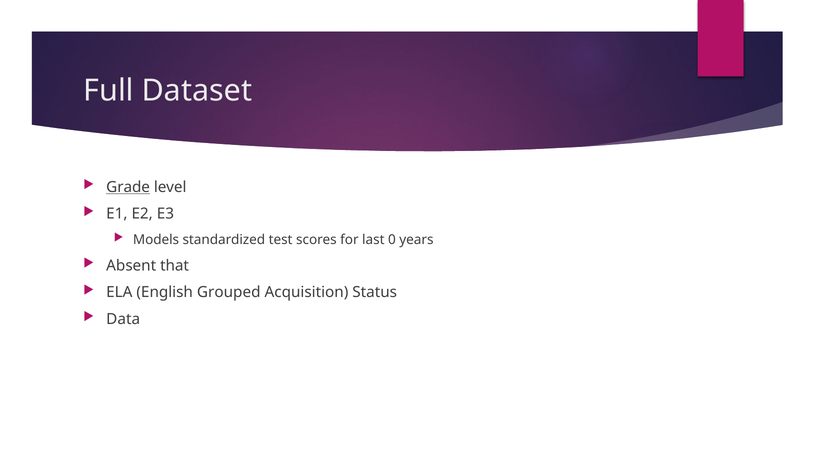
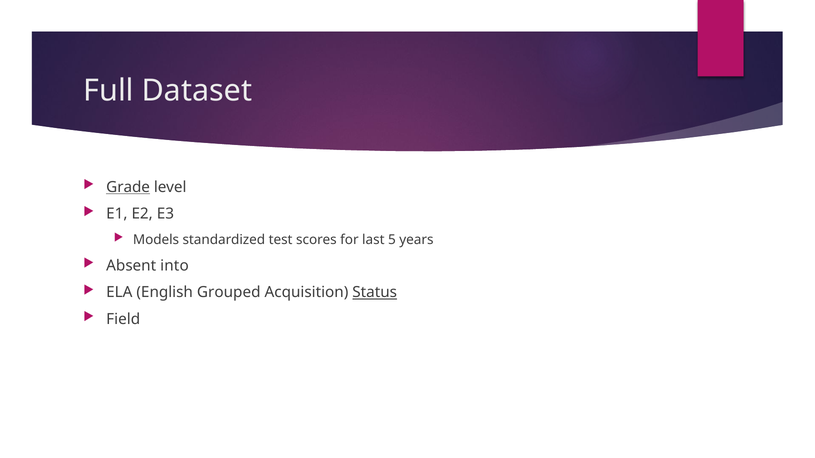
0: 0 -> 5 (392, 240)
that: that -> into (174, 266)
Status underline: none -> present (375, 293)
Data: Data -> Field (123, 319)
